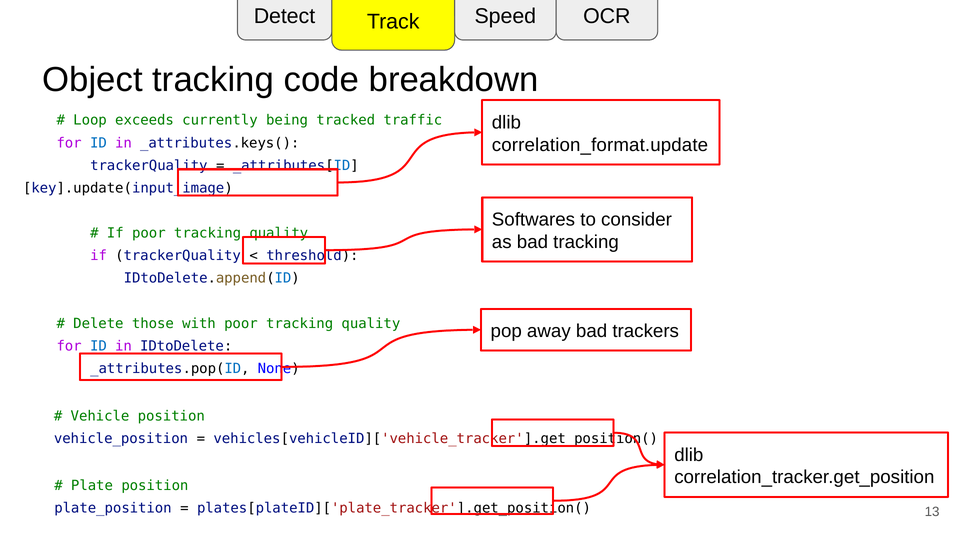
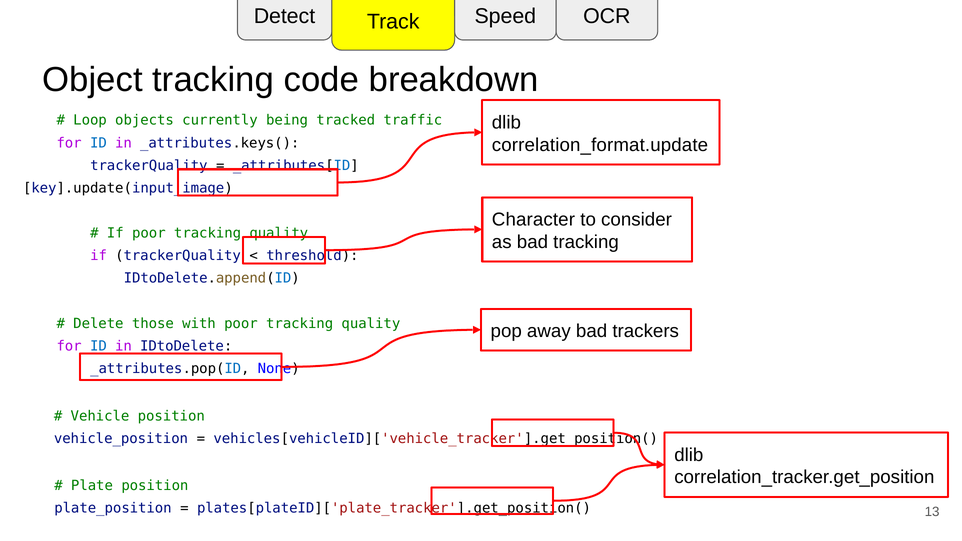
exceeds: exceeds -> objects (145, 120)
Softwares: Softwares -> Character (533, 220)
